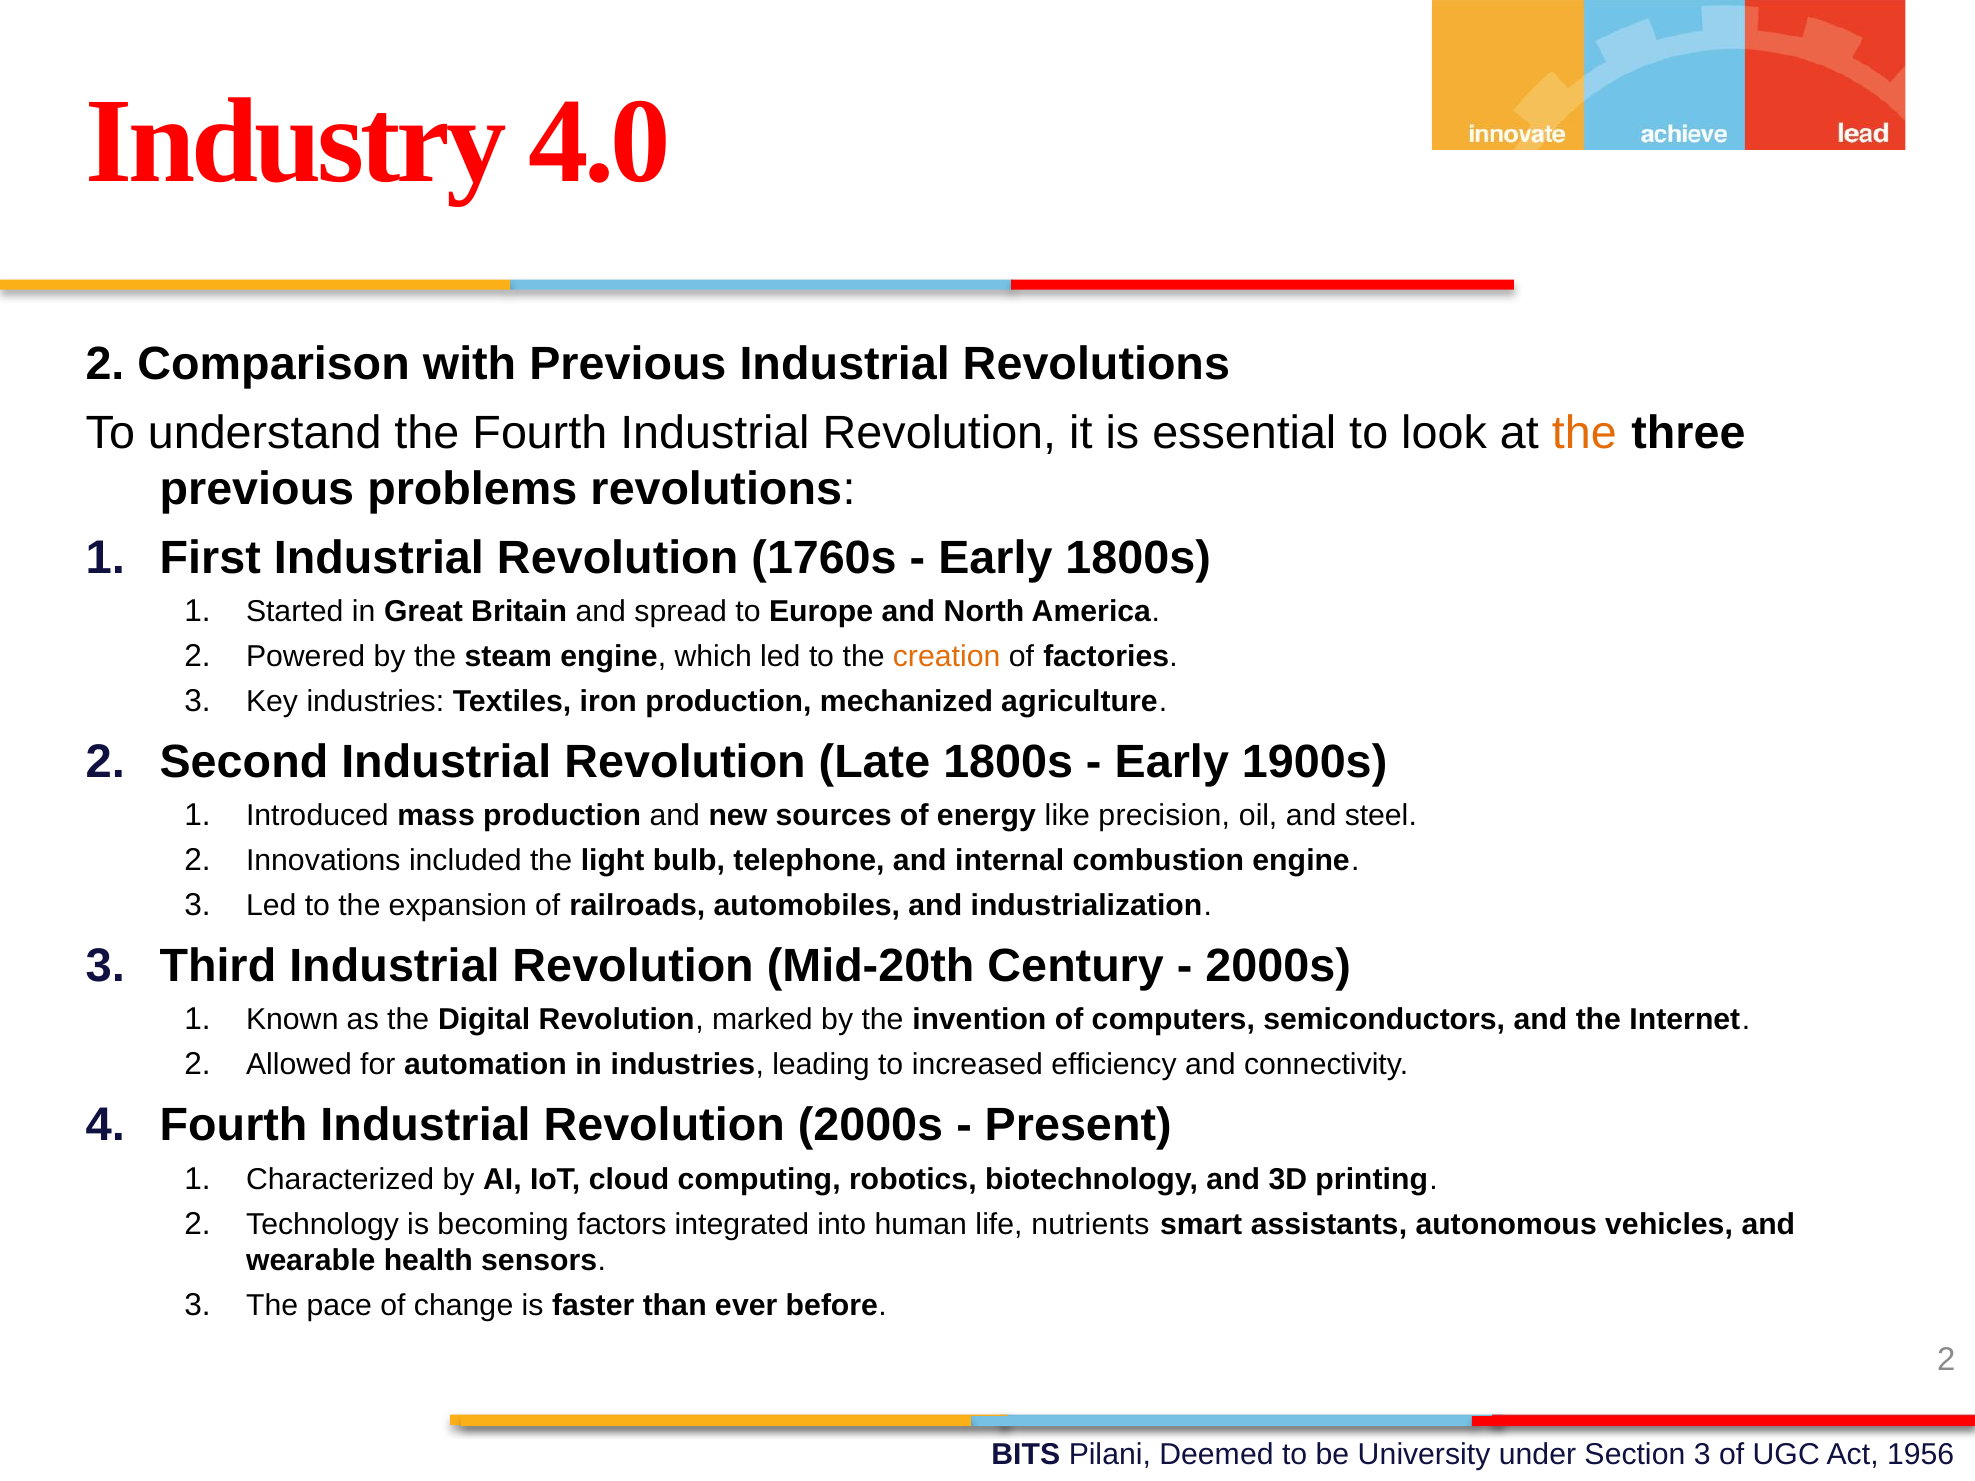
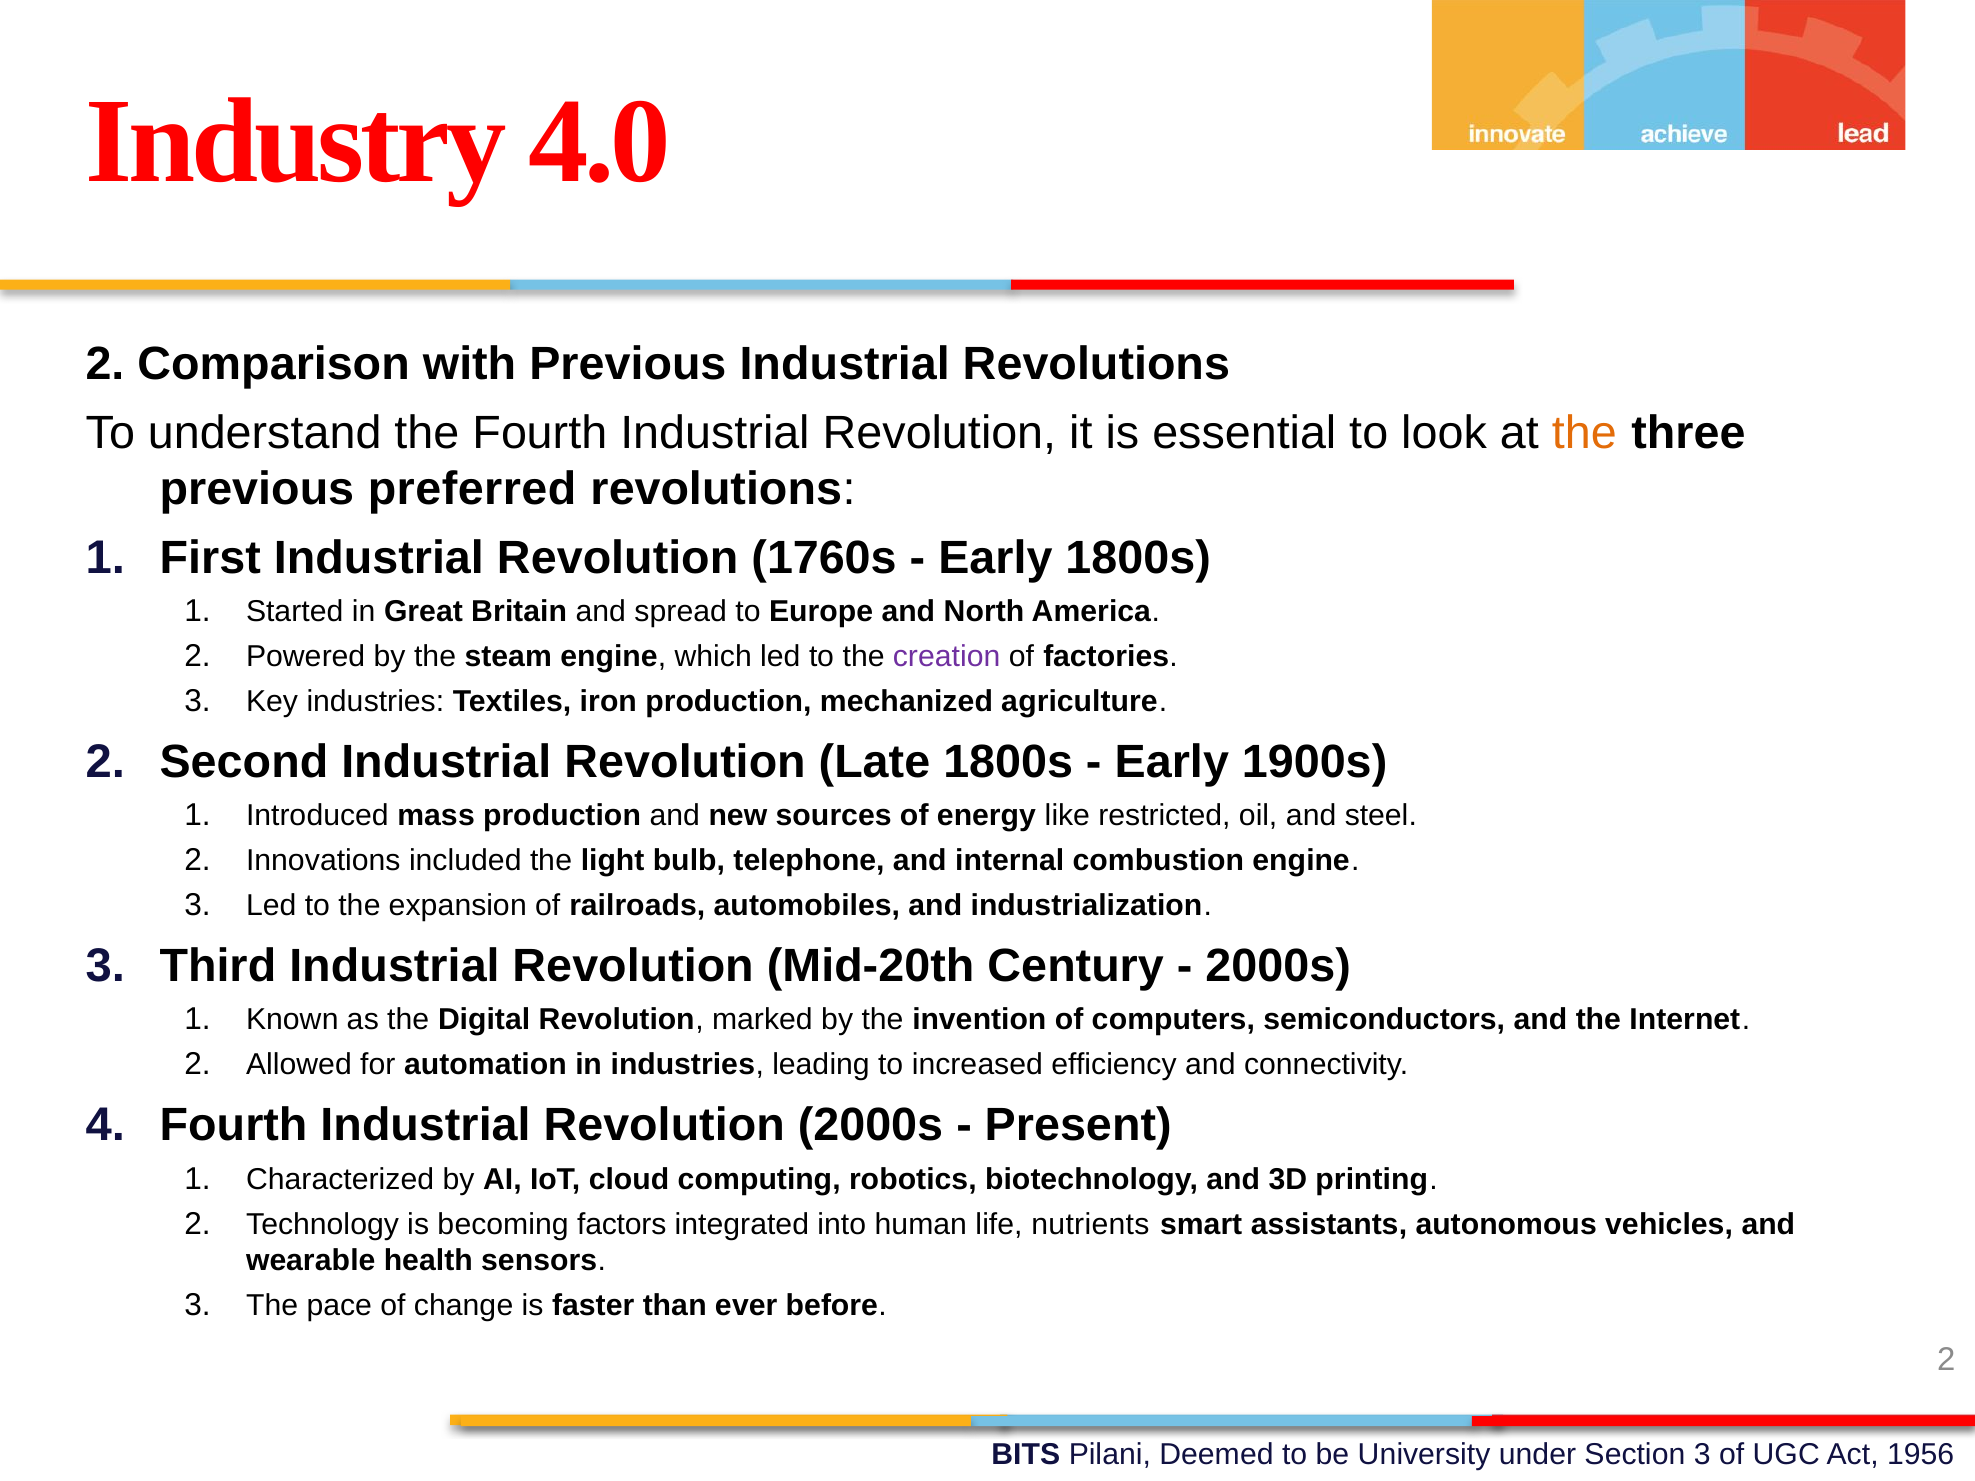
problems: problems -> preferred (472, 489)
creation colour: orange -> purple (947, 657)
precision: precision -> restricted (1164, 816)
